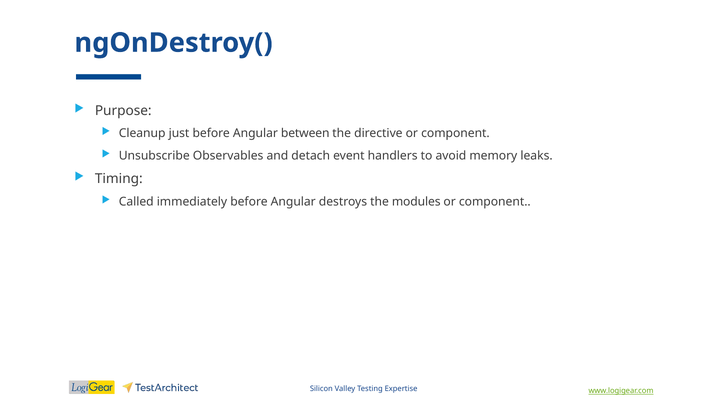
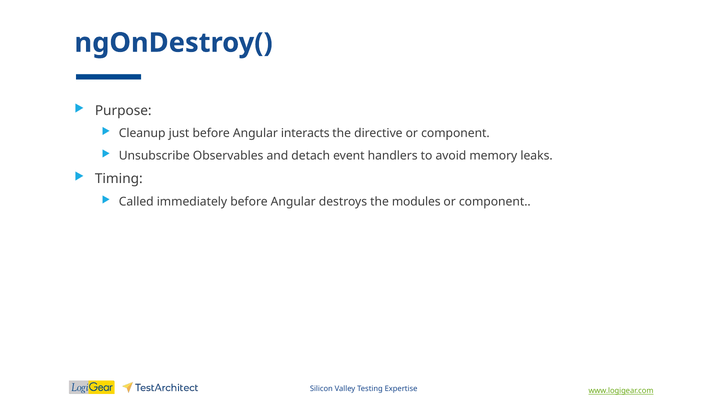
between: between -> interacts (305, 134)
